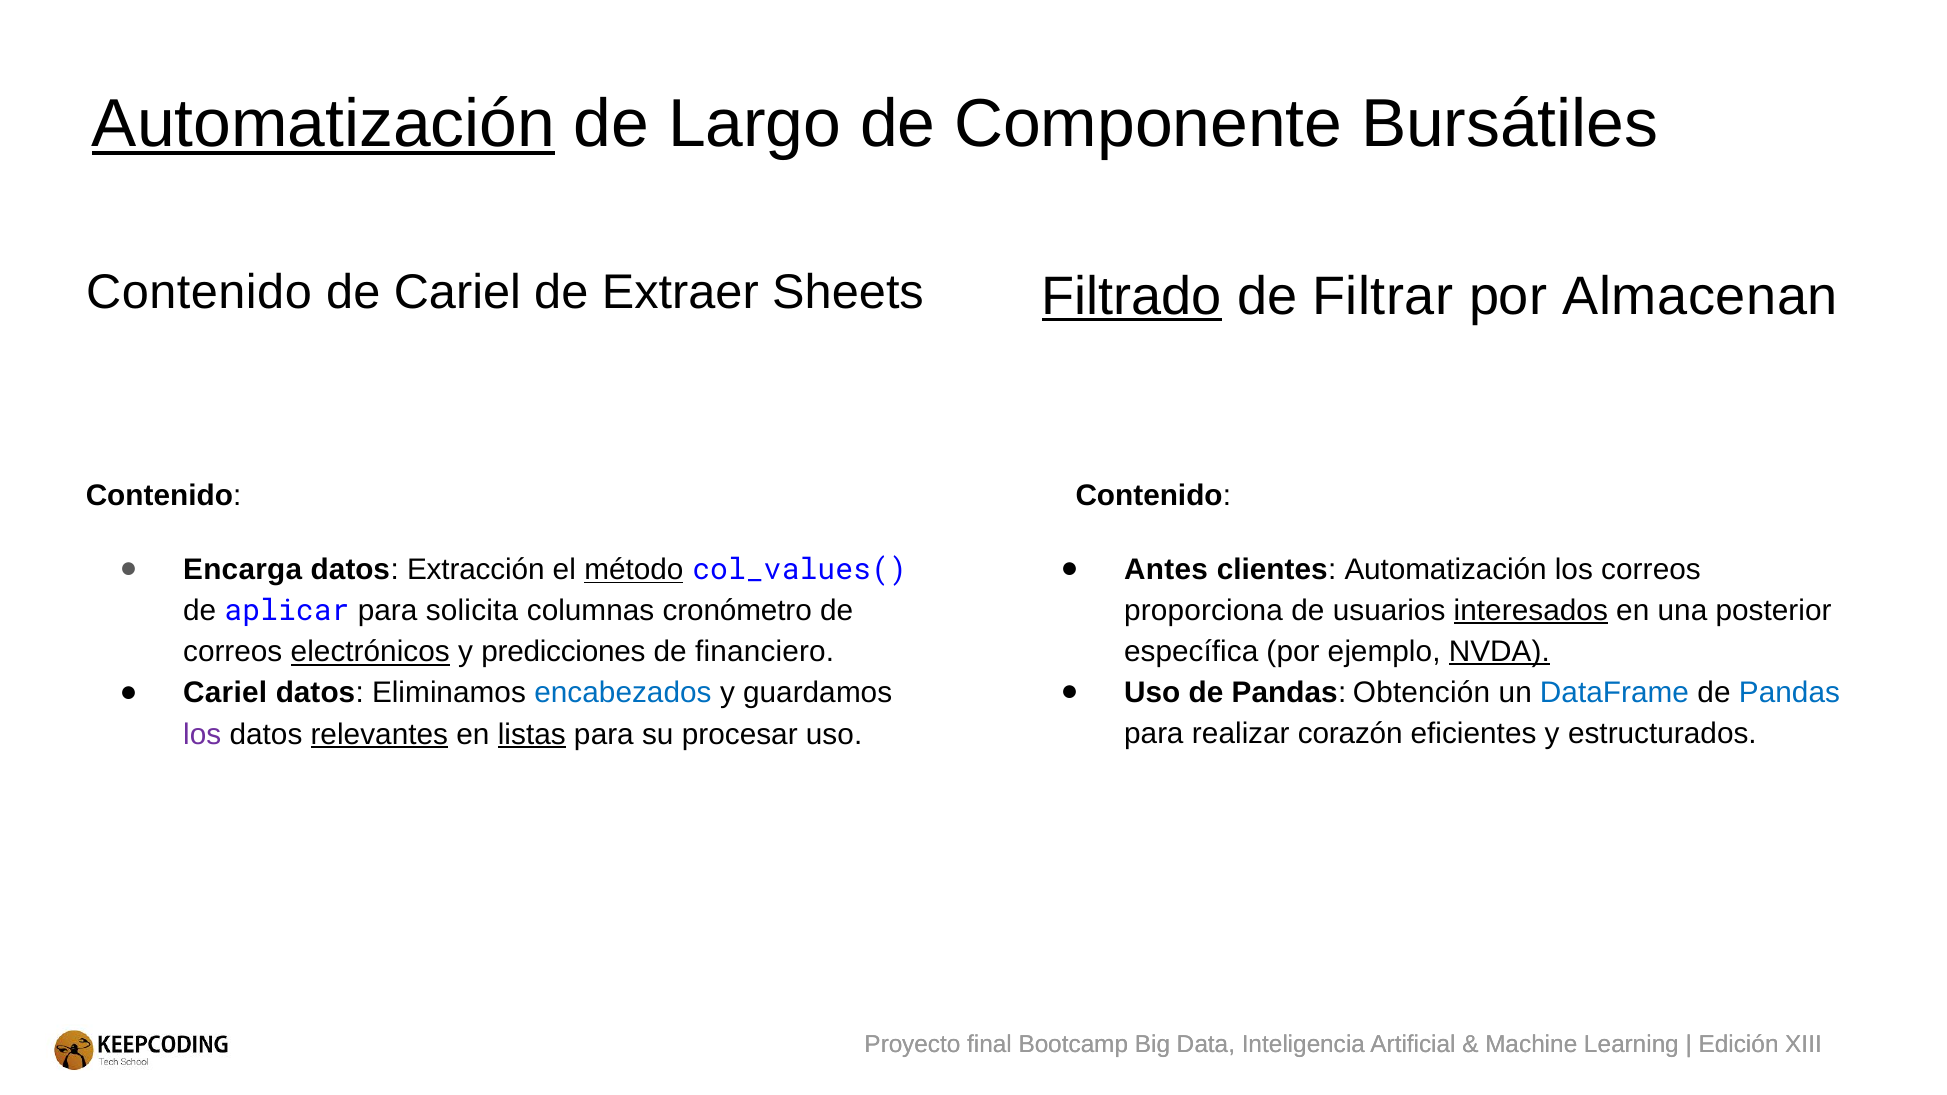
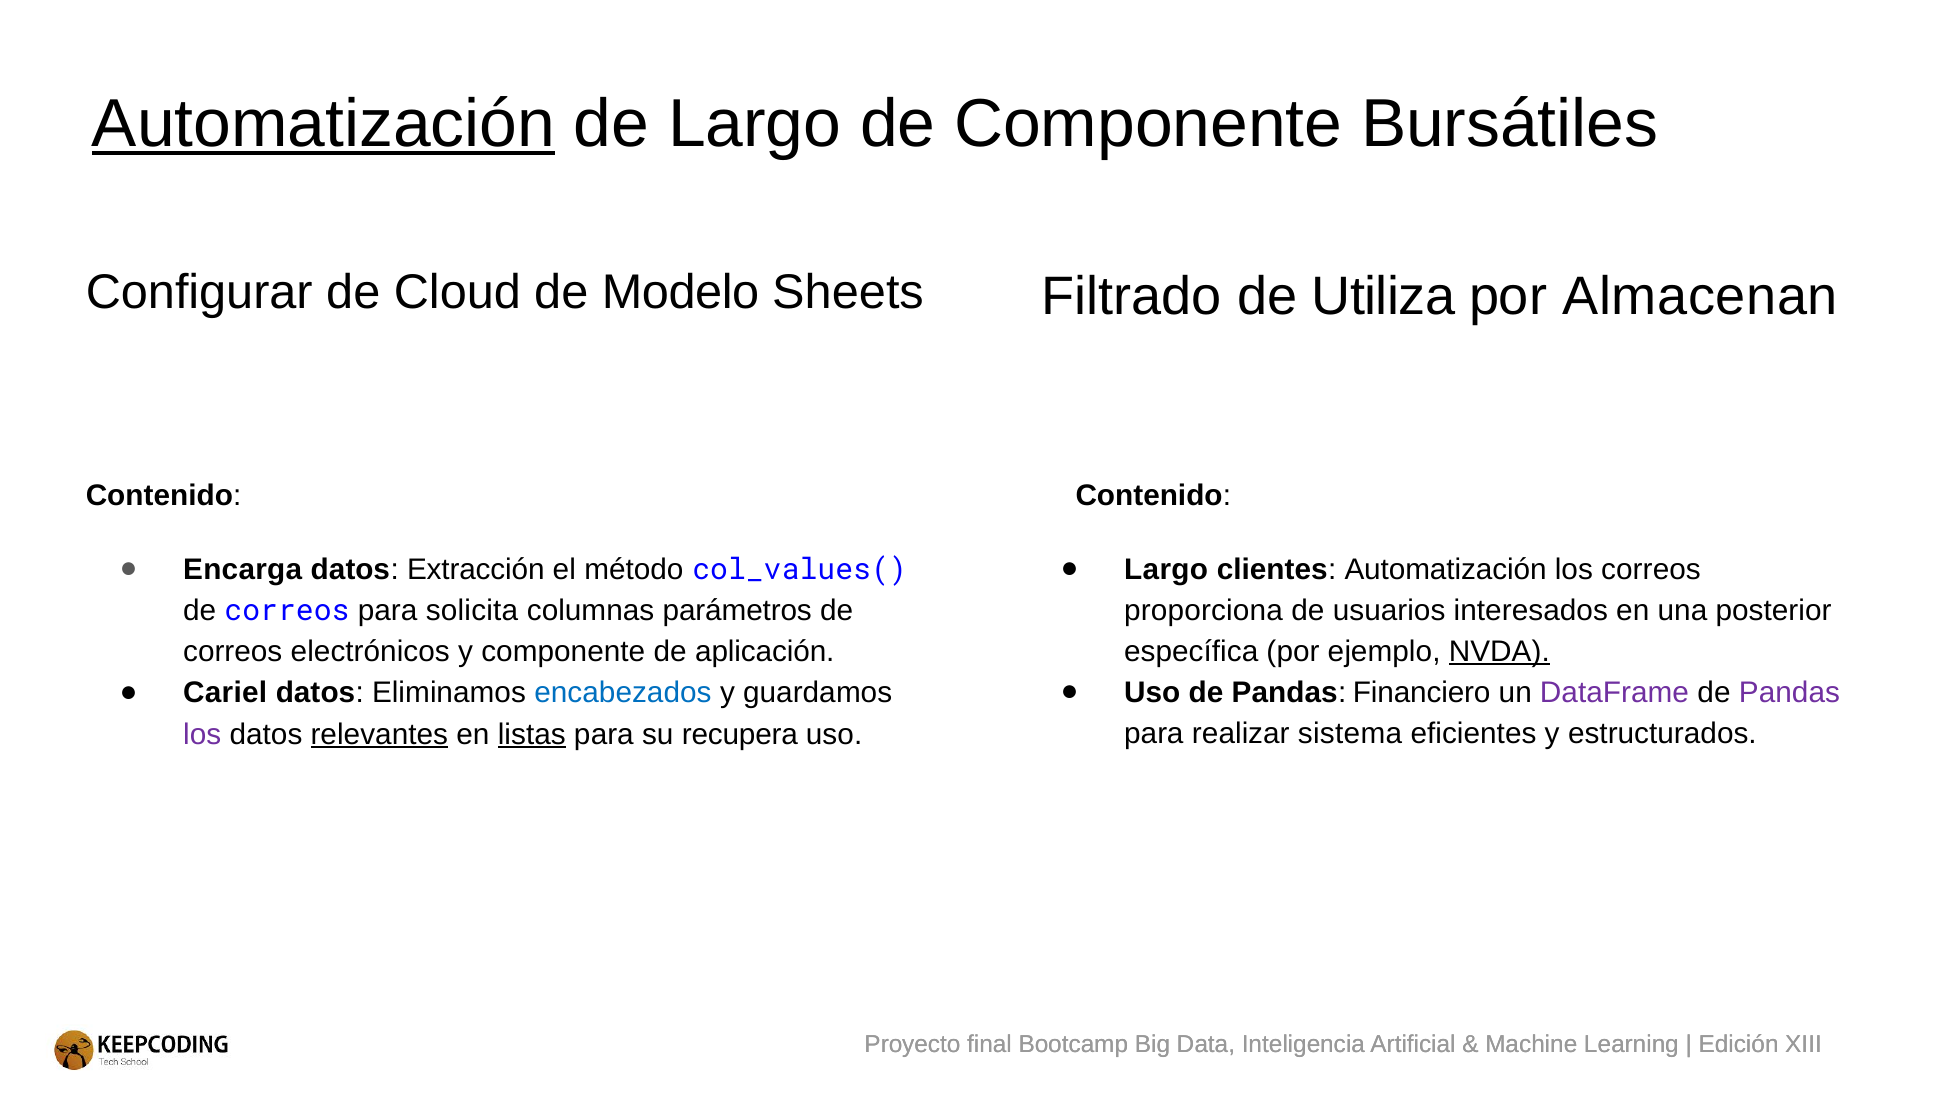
Contenido: Contenido -> Configurar (199, 293)
de Cariel: Cariel -> Cloud (457, 293)
Extraer: Extraer -> Modelo (681, 293)
Filtrado underline: present -> none (1132, 296)
Filtrar: Filtrar -> Utiliza (1383, 296)
Antes: Antes -> Largo (1166, 569)
método underline: present -> none (634, 570)
interesados underline: present -> none (1531, 610)
aplicar: aplicar -> correos (287, 611)
cronómetro: cronómetro -> parámetros (737, 611)
electrónicos underline: present -> none (370, 652)
y predicciones: predicciones -> componente (563, 652)
financiero: financiero -> aplicación (765, 652)
Obtención: Obtención -> Financiero (1422, 692)
DataFrame colour: blue -> purple (1614, 692)
Pandas colour: blue -> purple (1789, 692)
corazón: corazón -> sistema (1350, 733)
procesar: procesar -> recupera (740, 734)
